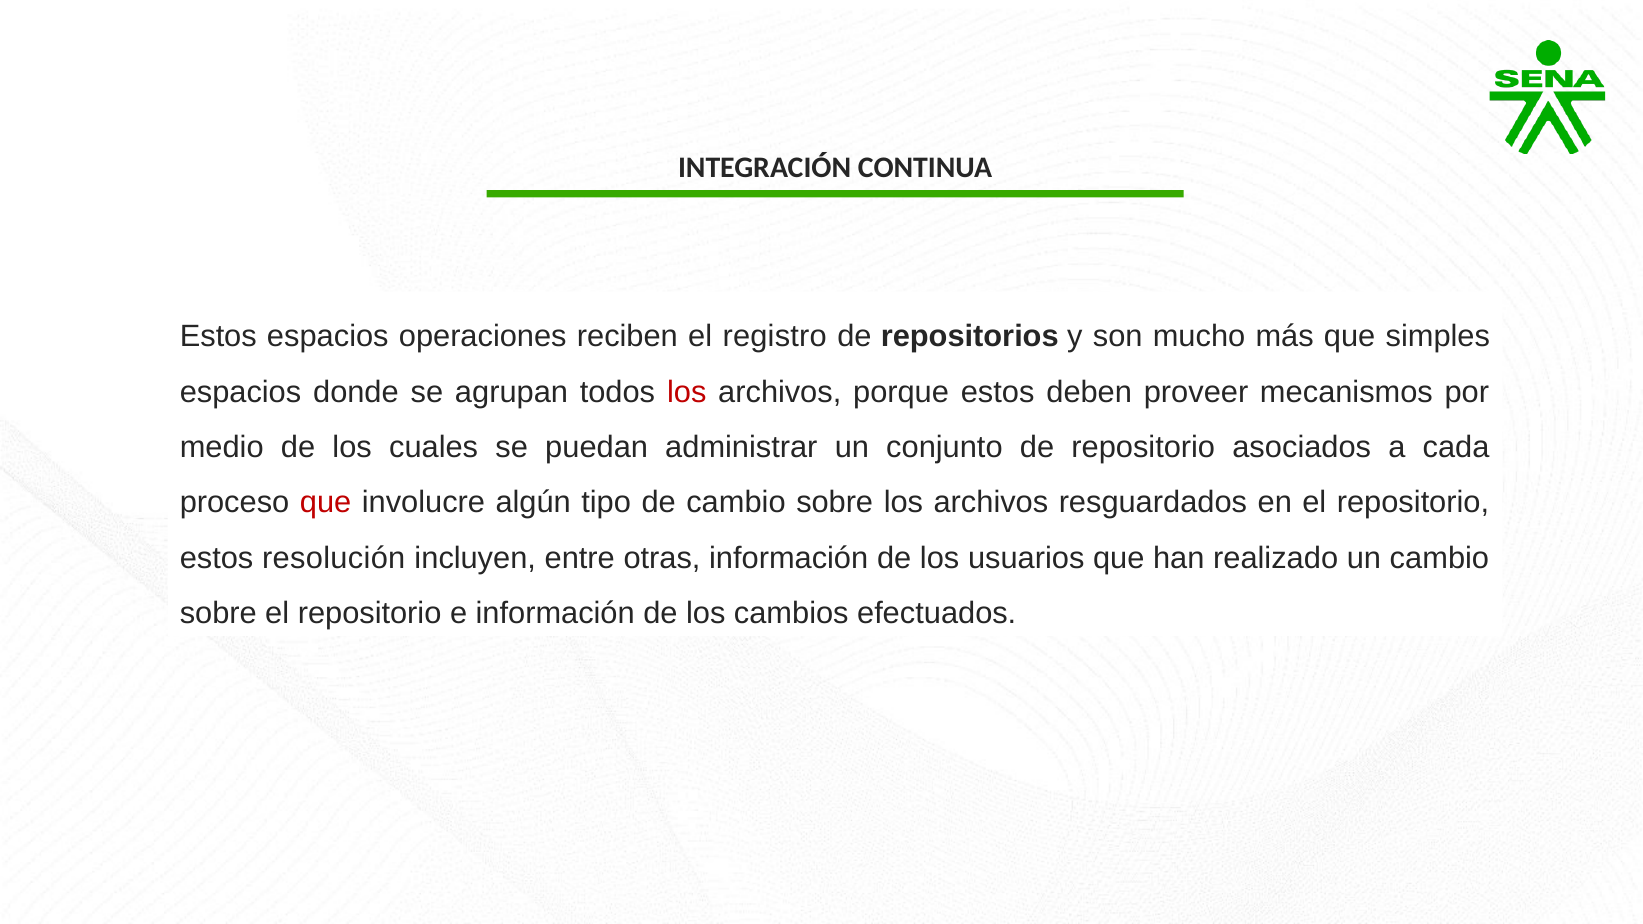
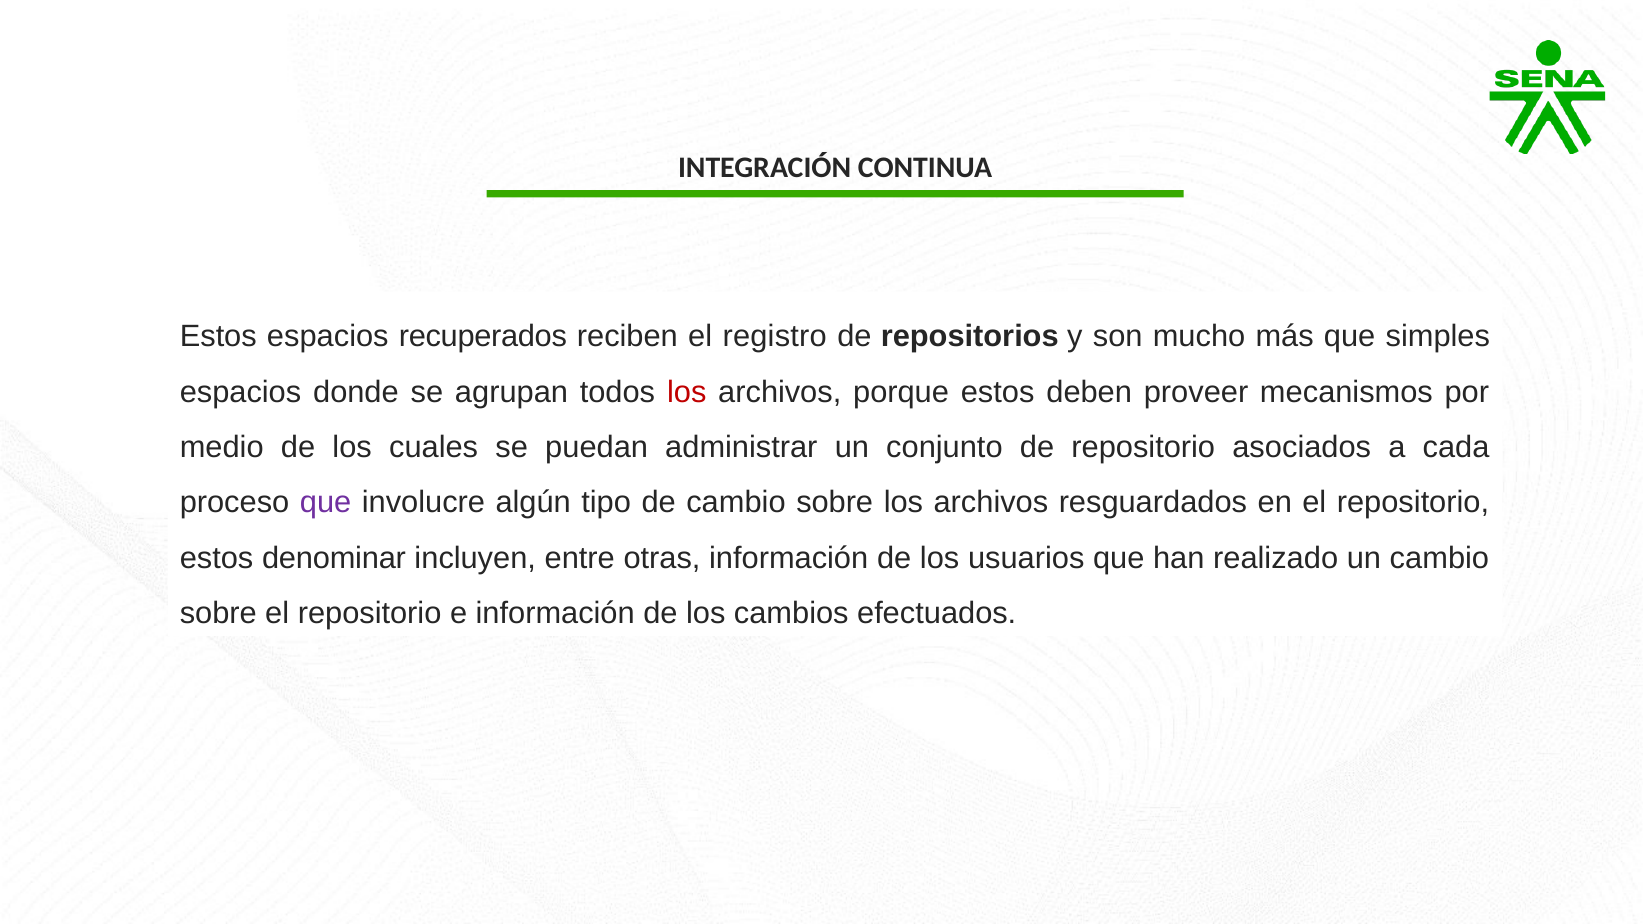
operaciones: operaciones -> recuperados (483, 337)
que colour: red -> purple (326, 503)
resolución: resolución -> denominar (334, 558)
